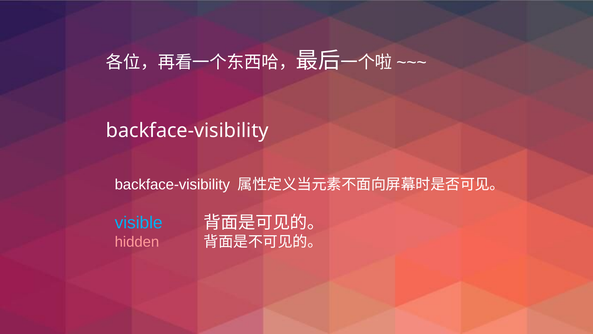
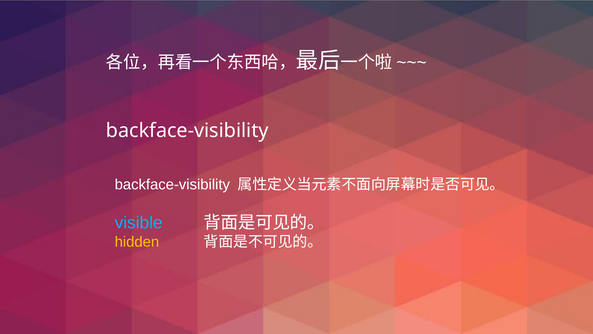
hidden colour: pink -> yellow (137, 242)
